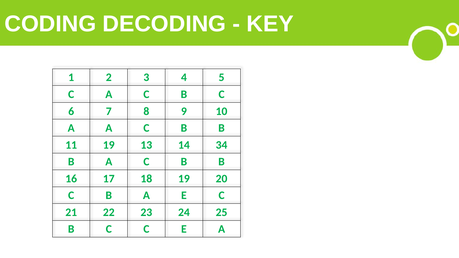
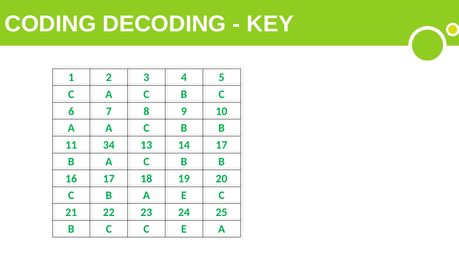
11 19: 19 -> 34 (109, 145)
14 34: 34 -> 17 (222, 145)
